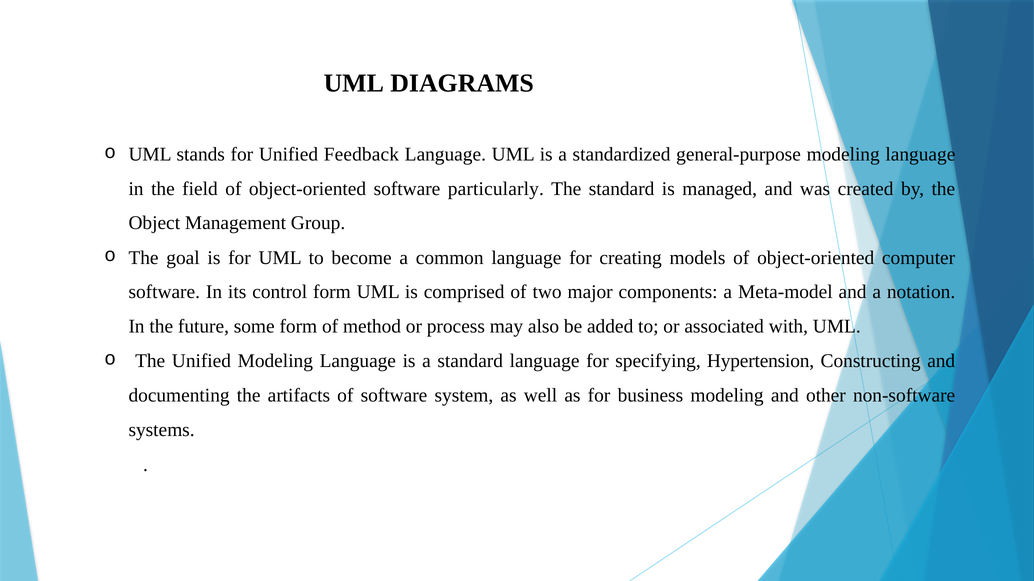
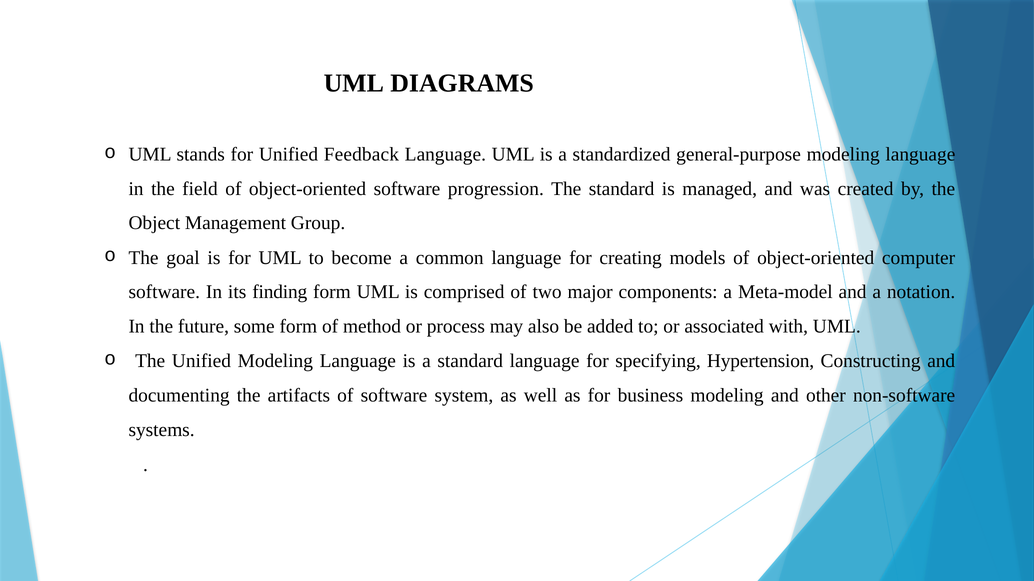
particularly: particularly -> progression (496, 189)
control: control -> finding (280, 292)
